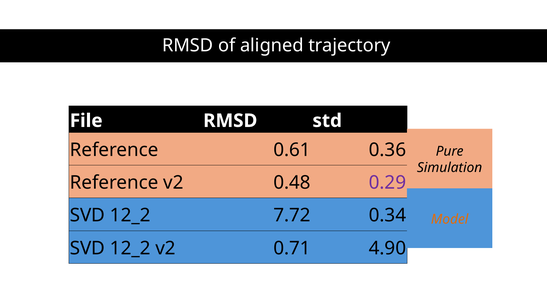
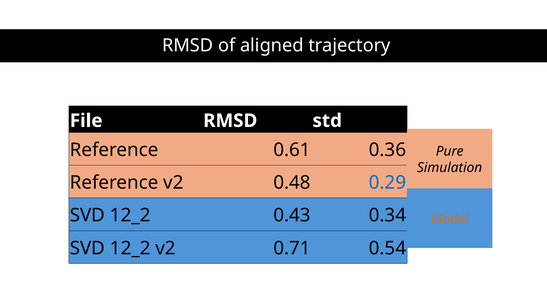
0.29 colour: purple -> blue (387, 182)
7.72: 7.72 -> 0.43 (292, 215)
4.90: 4.90 -> 0.54 (387, 248)
